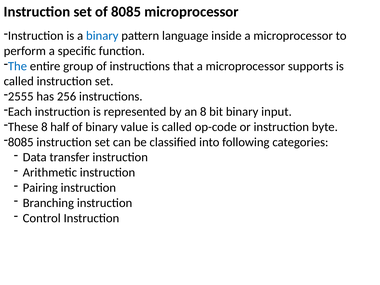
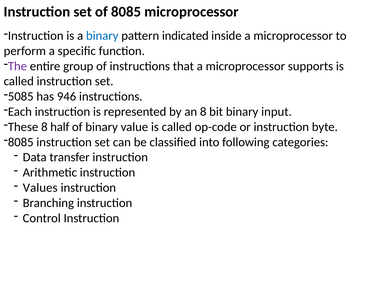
language: language -> indicated (185, 36)
The colour: blue -> purple (17, 66)
2555: 2555 -> 5085 (21, 96)
256: 256 -> 946 (67, 96)
Pairing: Pairing -> Values (40, 188)
